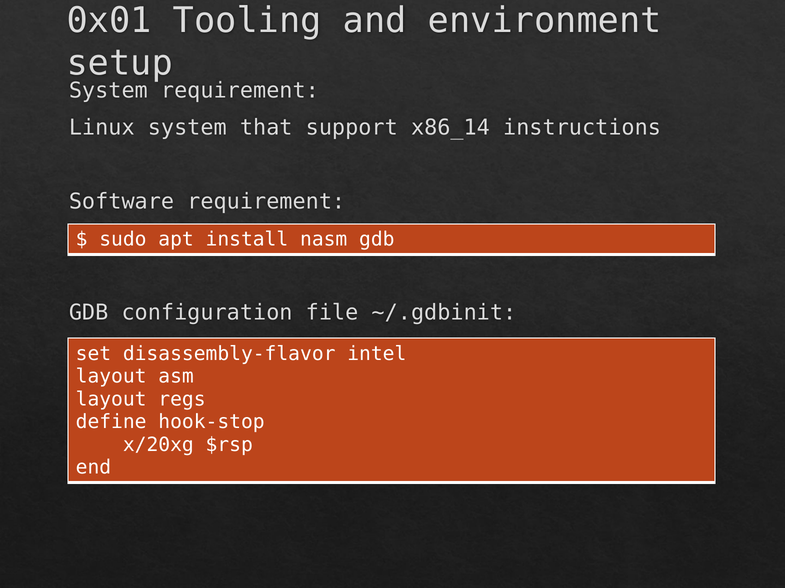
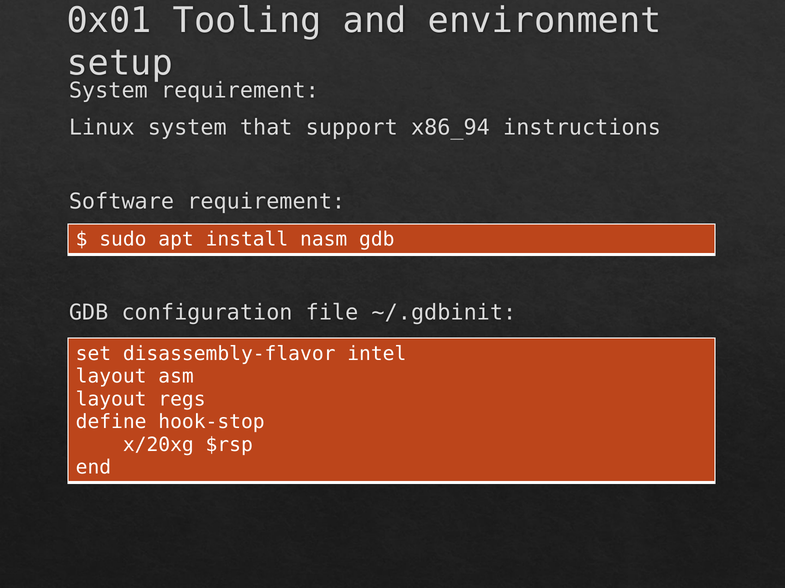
x86_14: x86_14 -> x86_94 (450, 128)
